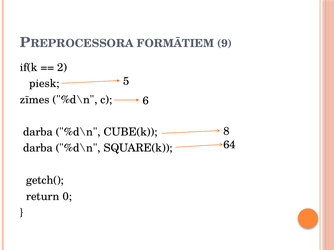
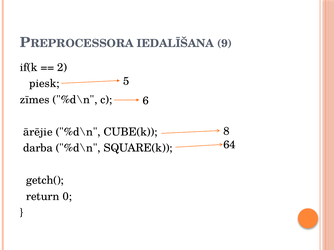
FORMĀTIEM: FORMĀTIEM -> IEDALĪŠANA (175, 44)
darba: darba -> ārējie (38, 132)
